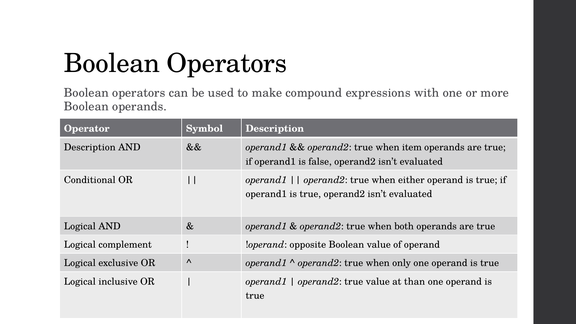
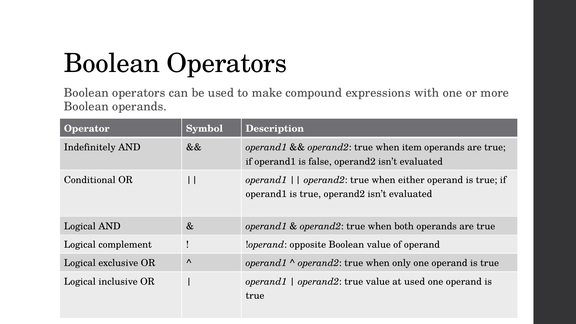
Description: Description -> Indefinitely (90, 147)
at than: than -> used (415, 282)
